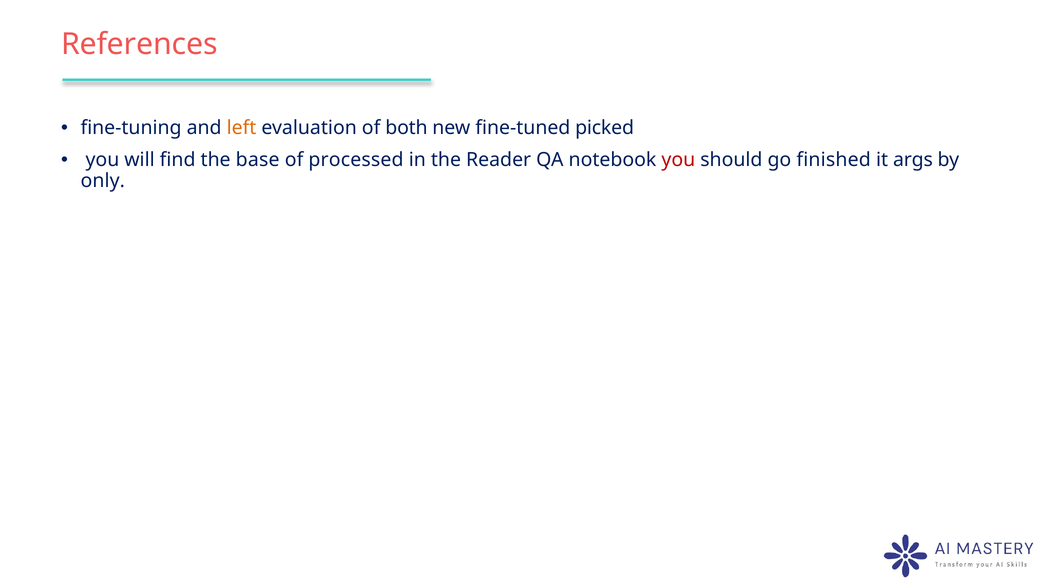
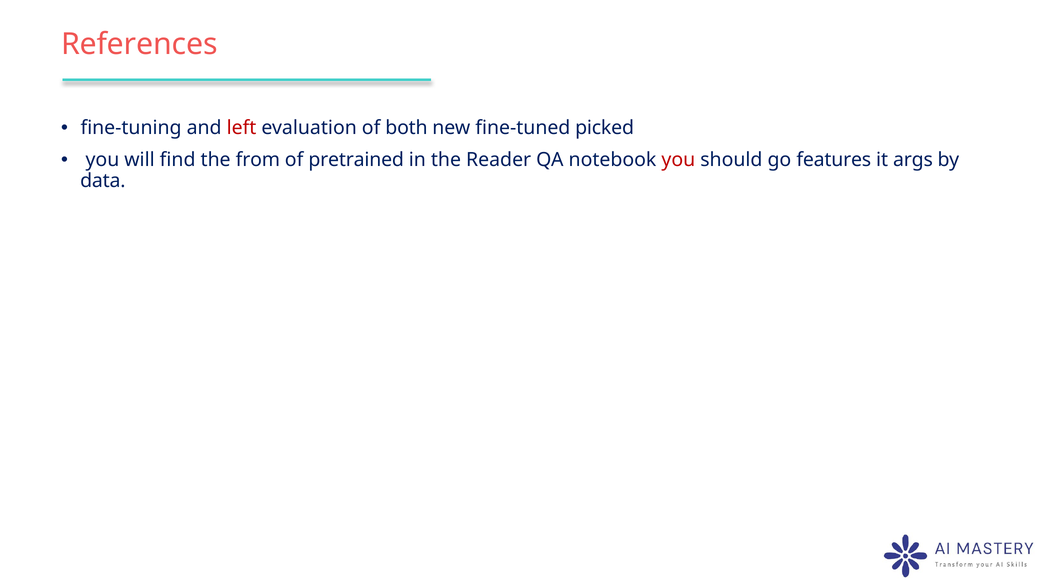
left colour: orange -> red (241, 128)
base: base -> from (258, 160)
processed: processed -> pretrained (356, 160)
finished: finished -> features (834, 160)
only: only -> data (103, 181)
